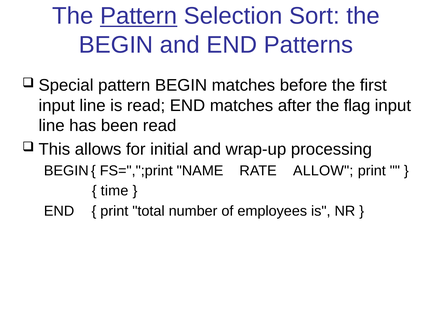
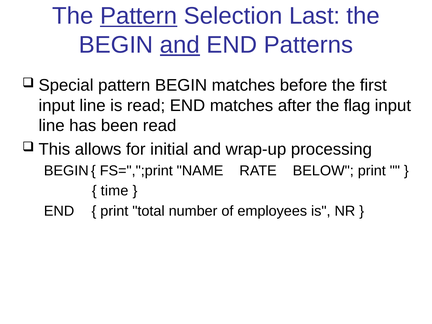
Sort: Sort -> Last (315, 16)
and underline: none -> present (180, 45)
ALLOW: ALLOW -> BELOW (323, 171)
